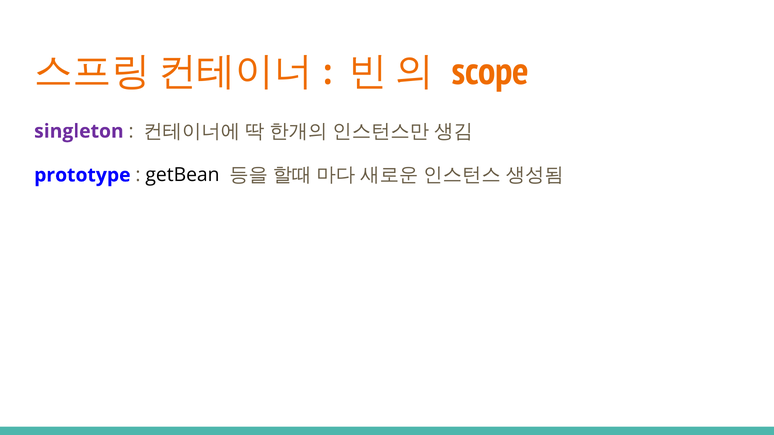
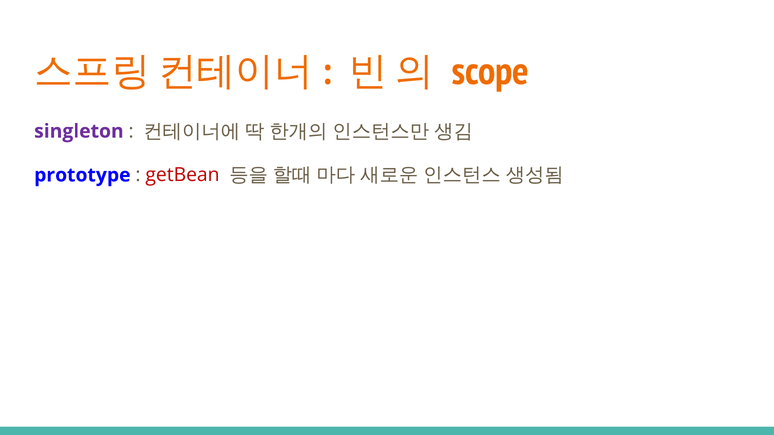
getBean colour: black -> red (183, 175)
